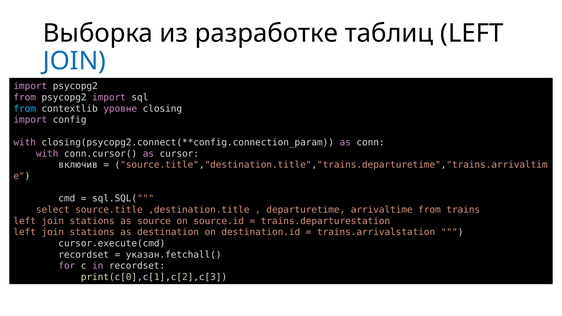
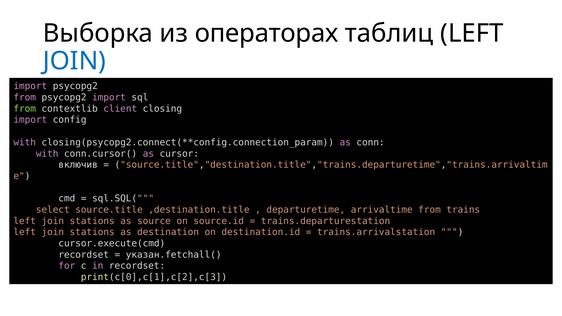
разработке: разработке -> операторах (267, 33)
from colour: light blue -> light green (25, 109)
уровне: уровне -> client (120, 109)
